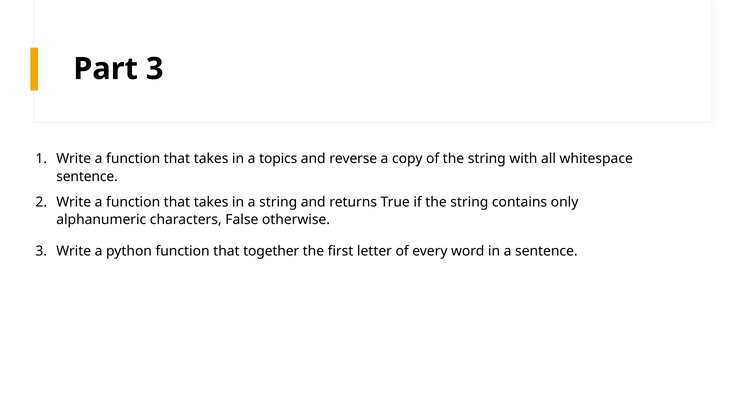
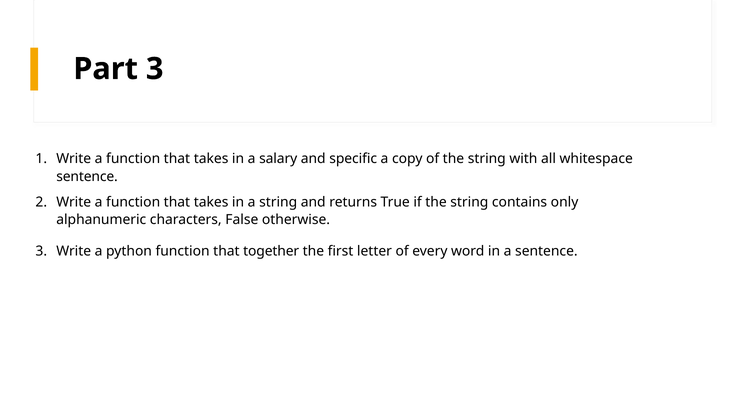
topics: topics -> salary (278, 159)
reverse: reverse -> specific (353, 159)
